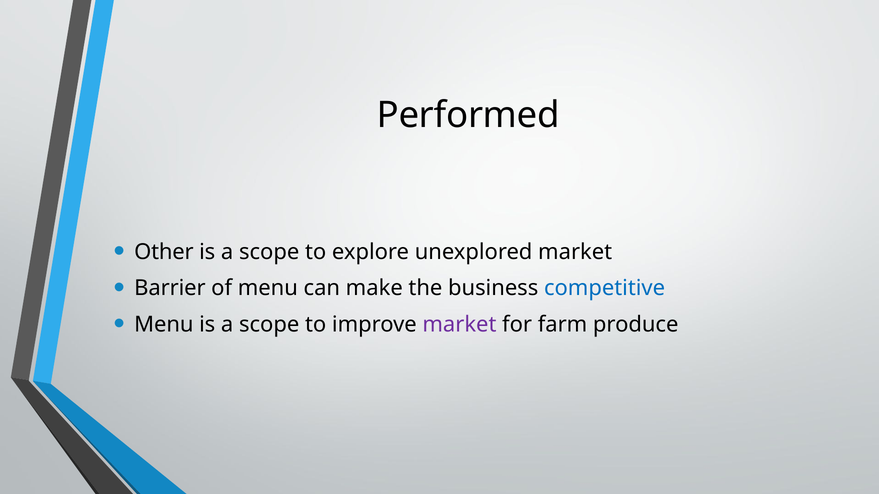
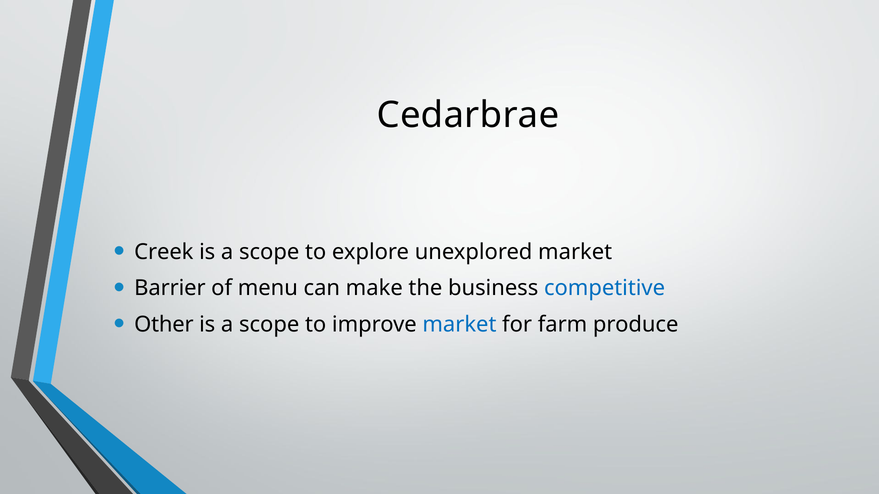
Performed: Performed -> Cedarbrae (468, 115)
Other: Other -> Creek (164, 252)
Menu: Menu -> Other (164, 325)
market colour: purple -> blue (459, 325)
